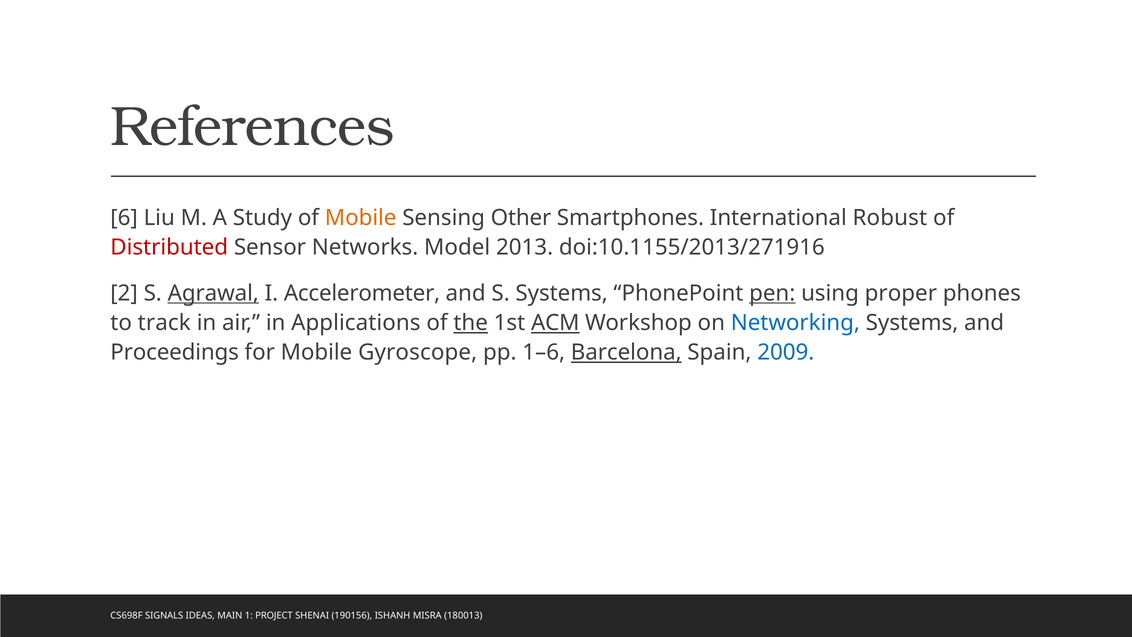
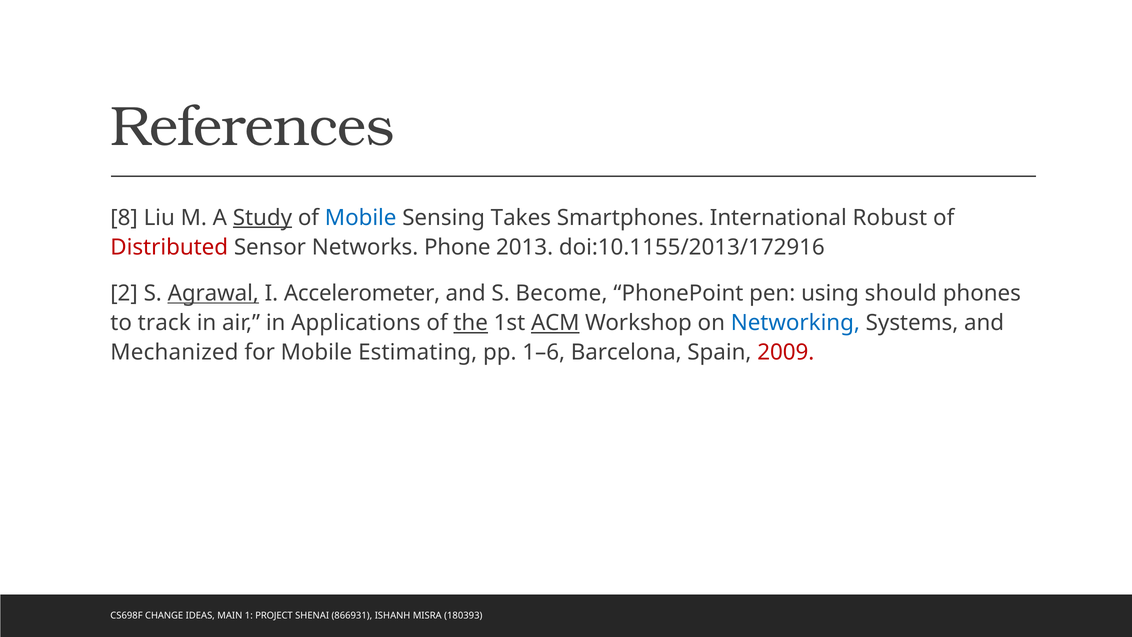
6: 6 -> 8 (124, 218)
Study underline: none -> present (262, 218)
Mobile colour: orange -> blue (361, 218)
Other: Other -> Takes (521, 218)
Model: Model -> Phone (457, 247)
doi:10.1155/2013/271916: doi:10.1155/2013/271916 -> doi:10.1155/2013/172916 (692, 247)
S Systems: Systems -> Become (562, 293)
pen underline: present -> none (772, 293)
proper: proper -> should (901, 293)
Proceedings: Proceedings -> Mechanized (174, 352)
Gyroscope: Gyroscope -> Estimating (418, 352)
Barcelona underline: present -> none (626, 352)
2009 colour: blue -> red (786, 352)
SIGNALS: SIGNALS -> CHANGE (164, 615)
190156: 190156 -> 866931 (352, 615)
180013: 180013 -> 180393 (463, 615)
